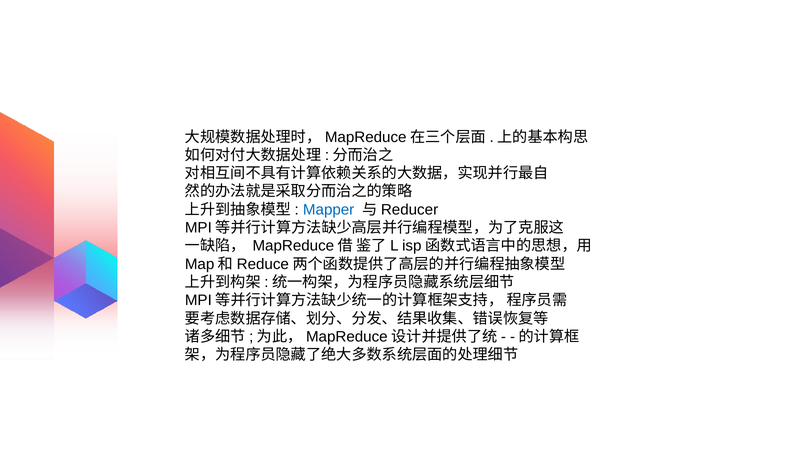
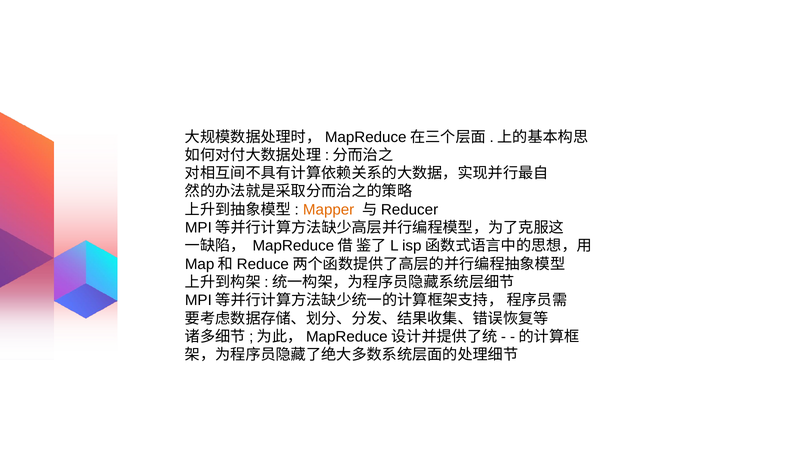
Mapper colour: blue -> orange (329, 210)
